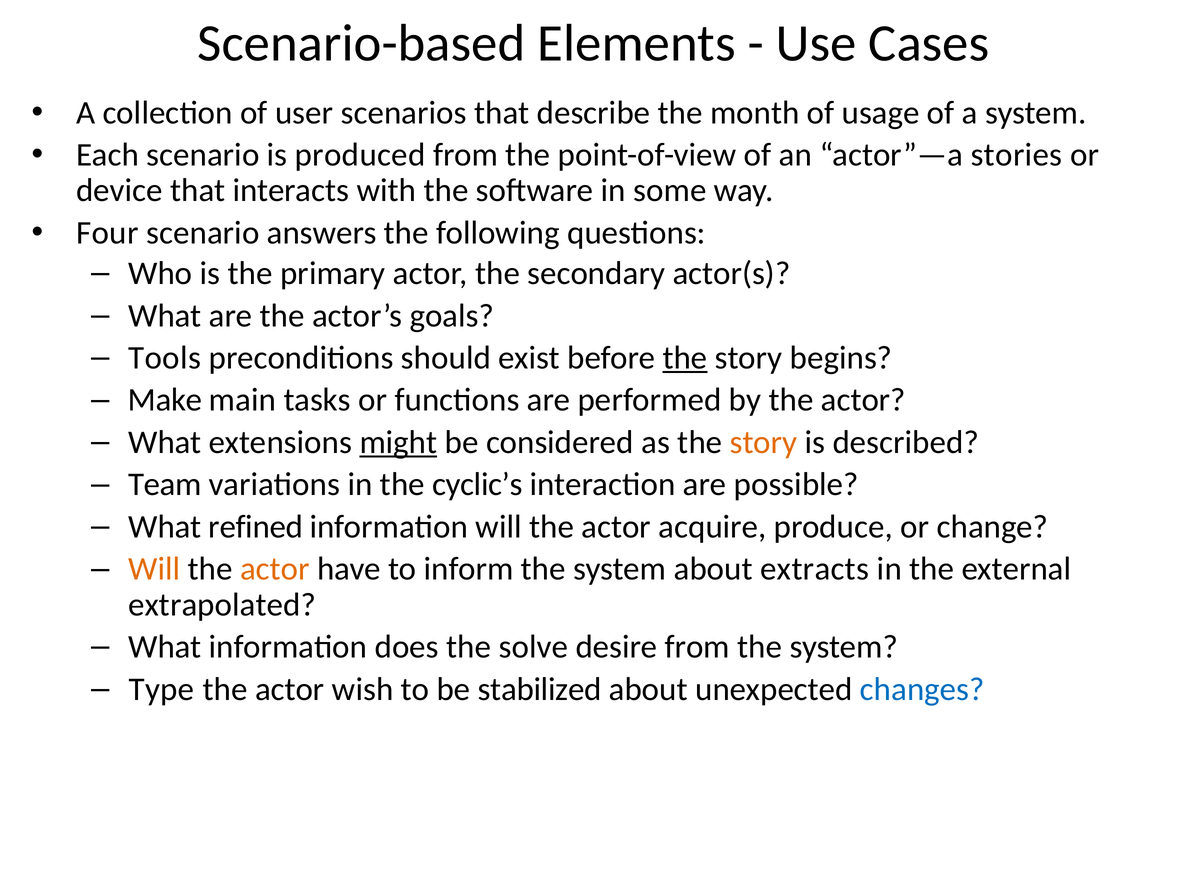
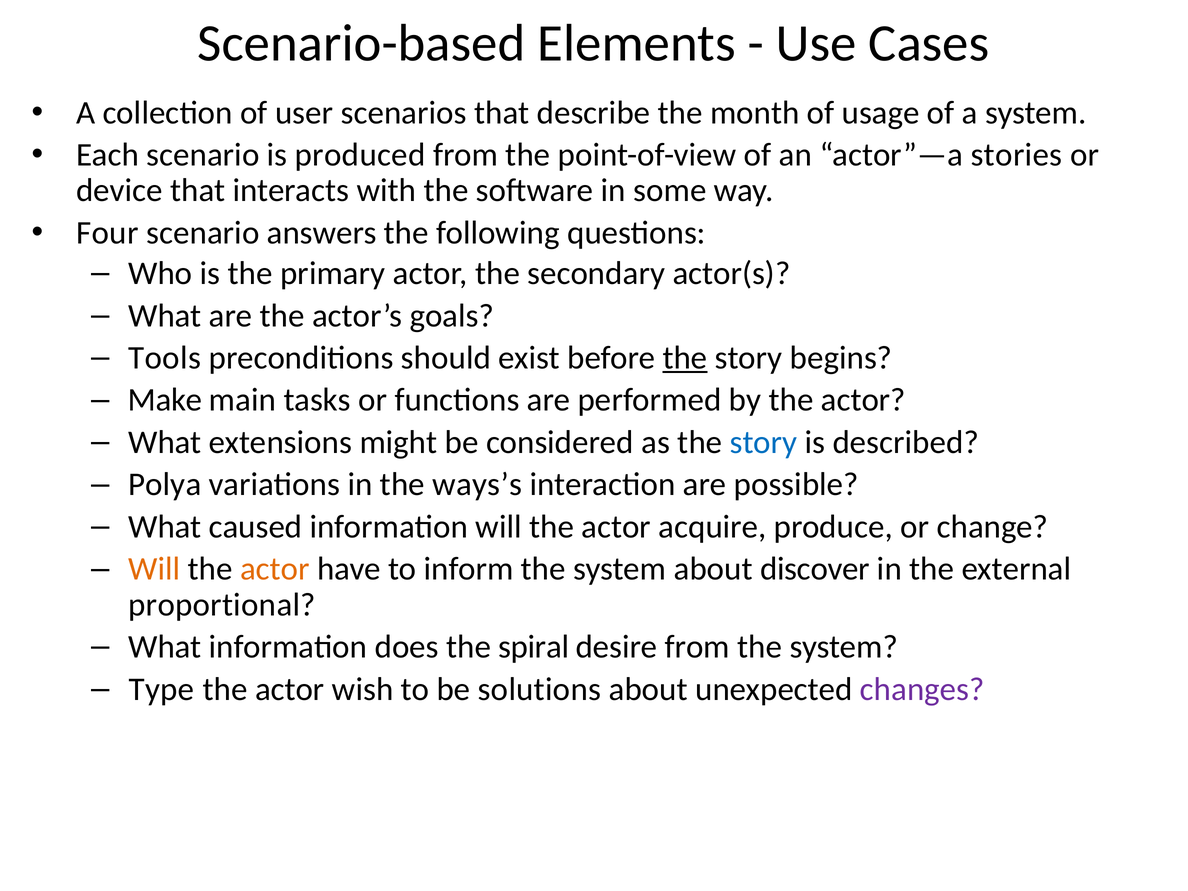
might underline: present -> none (398, 442)
story colour: orange -> blue (763, 442)
Team: Team -> Polya (165, 485)
cyclic’s: cyclic’s -> ways’s (477, 485)
refined: refined -> caused (256, 527)
extracts: extracts -> discover (815, 569)
extrapolated: extrapolated -> proportional (222, 605)
solve: solve -> spiral (534, 647)
stabilized: stabilized -> solutions (539, 689)
changes colour: blue -> purple (922, 689)
